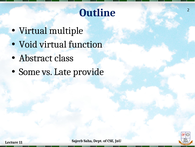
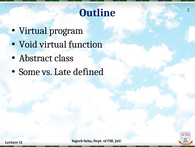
multiple: multiple -> program (66, 31)
provide: provide -> defined (88, 72)
